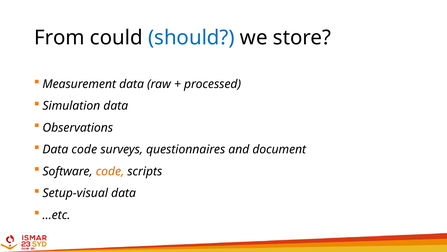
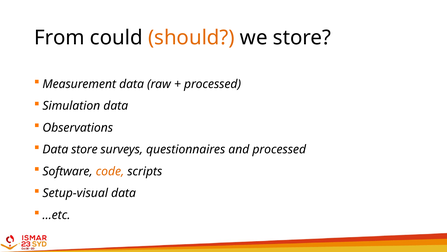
should colour: blue -> orange (191, 38)
Data code: code -> store (84, 149)
and document: document -> processed (279, 149)
